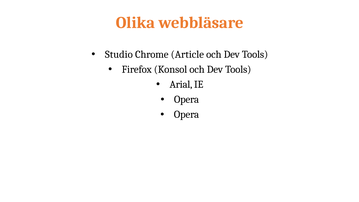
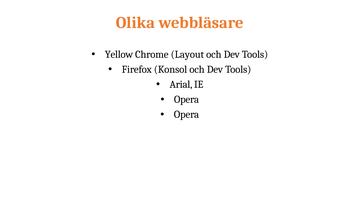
Studio: Studio -> Yellow (119, 54)
Article: Article -> Layout (187, 54)
